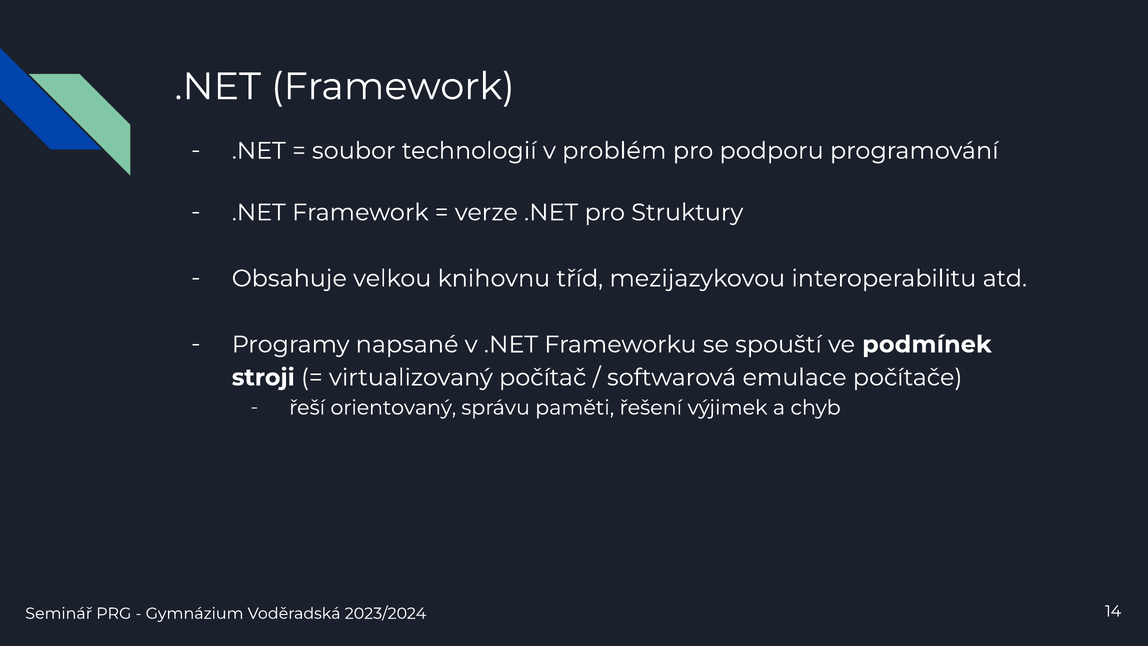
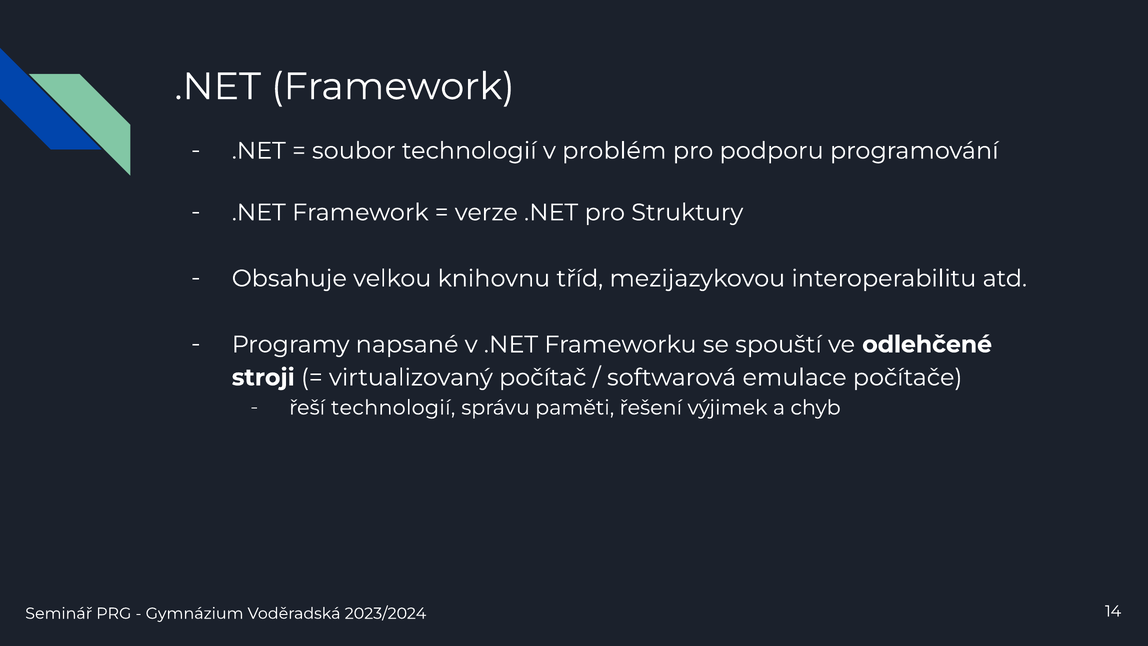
podmínek: podmínek -> odlehčené (927, 344)
řeší orientovaný: orientovaný -> technologií (393, 408)
